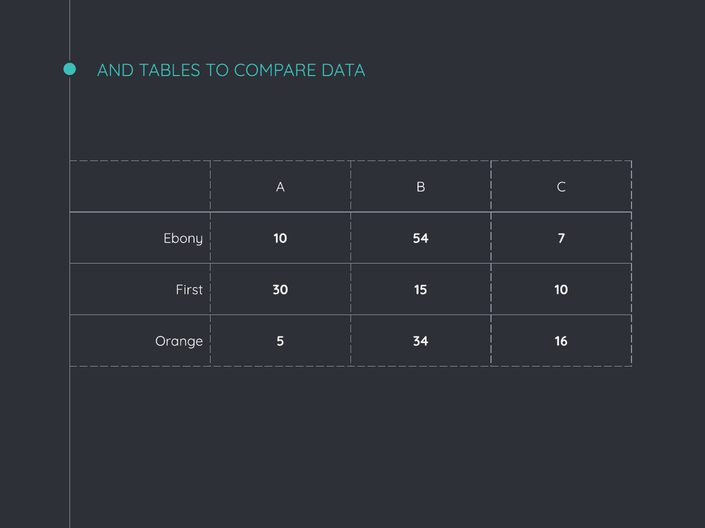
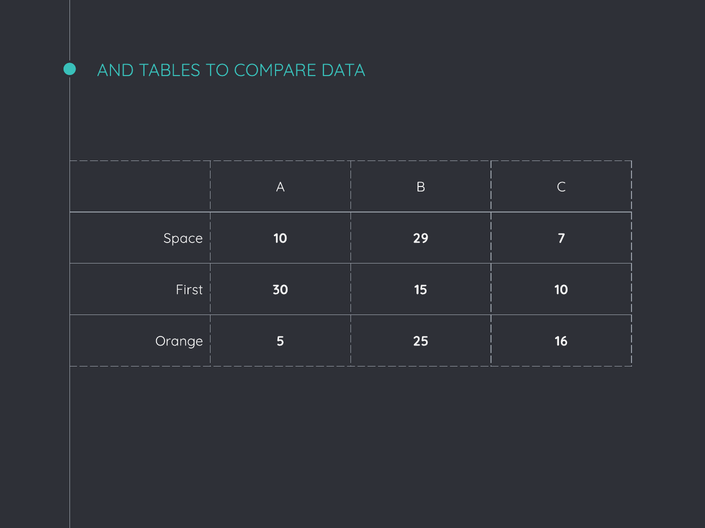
Ebony: Ebony -> Space (183, 239)
54: 54 -> 29 (421, 239)
34: 34 -> 25 (421, 342)
